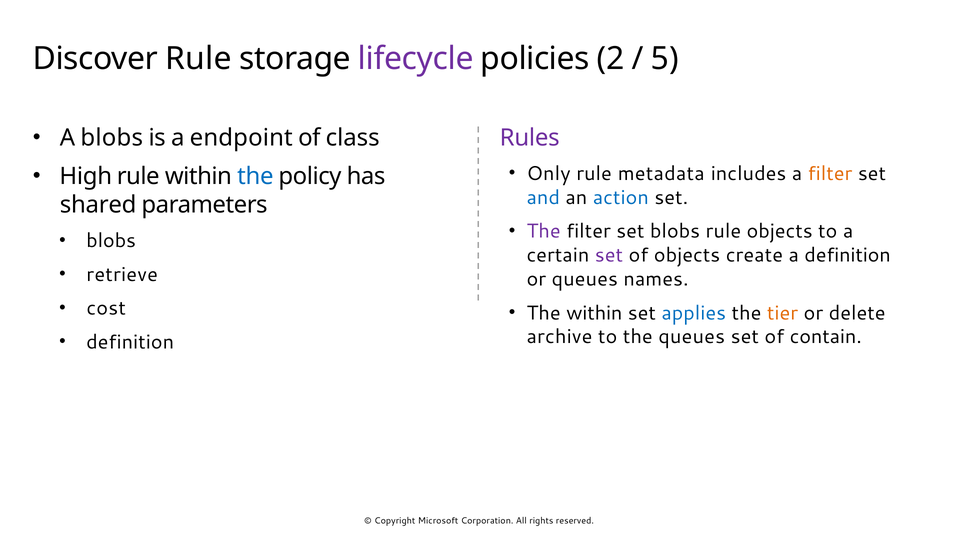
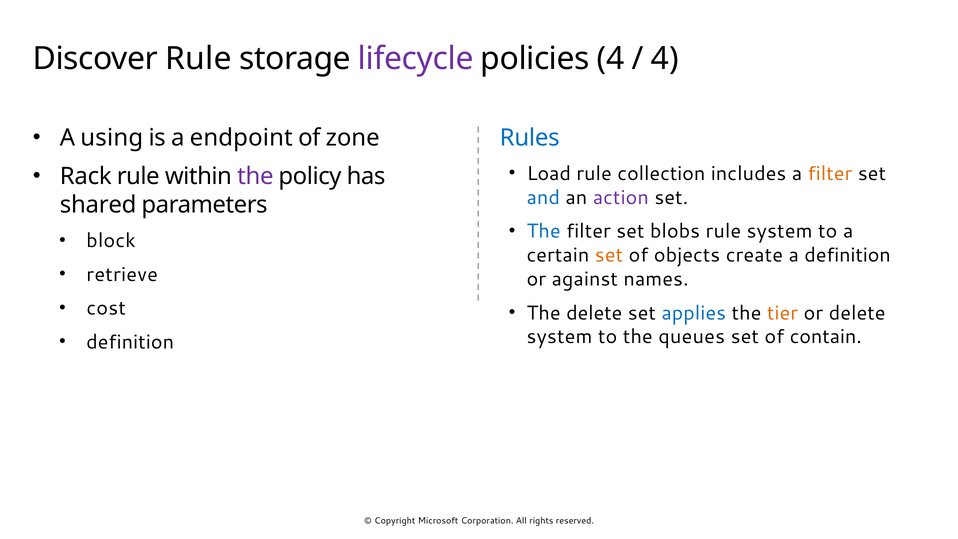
policies 2: 2 -> 4 (611, 59)
5: 5 -> 4 (665, 59)
A blobs: blobs -> using (112, 138)
class: class -> zone (353, 138)
Rules colour: purple -> blue (530, 138)
Only: Only -> Load (549, 174)
metadata: metadata -> collection (661, 174)
High: High -> Rack (86, 176)
the colour: blue -> purple (255, 176)
action colour: blue -> purple (621, 198)
The colour: purple -> blue (544, 231)
rule objects: objects -> system (780, 231)
blobs: blobs -> block (111, 241)
set colour: purple -> orange (609, 255)
or queues: queues -> against (585, 279)
The within: within -> delete (594, 313)
archive: archive -> system (559, 337)
